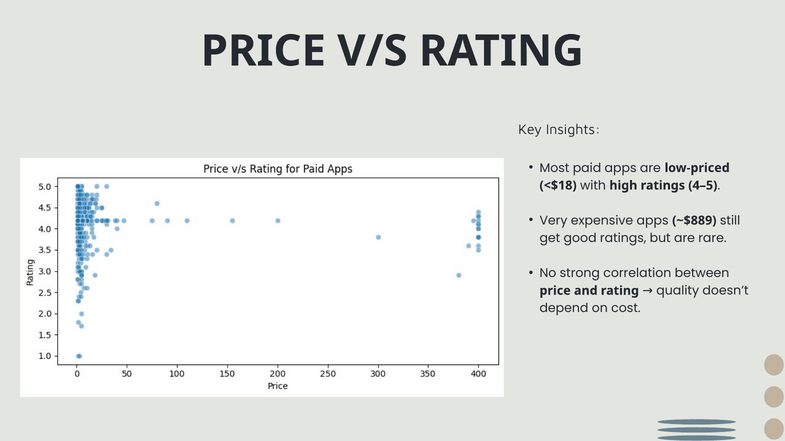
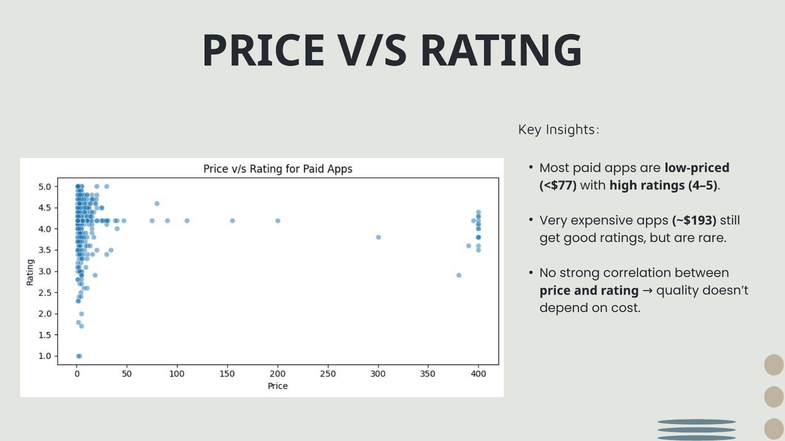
<$18: <$18 -> <$77 (558, 186)
~$889: ~$889 -> ~$193 (694, 221)
